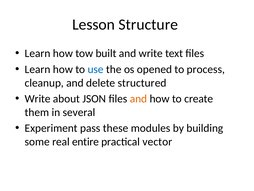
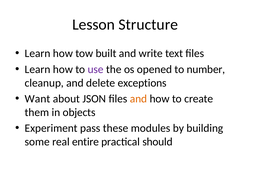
use colour: blue -> purple (96, 69)
process: process -> number (206, 69)
structured: structured -> exceptions (142, 83)
Write: Write -> Want (38, 98)
several: several -> objects (79, 112)
vector: vector -> should (157, 141)
